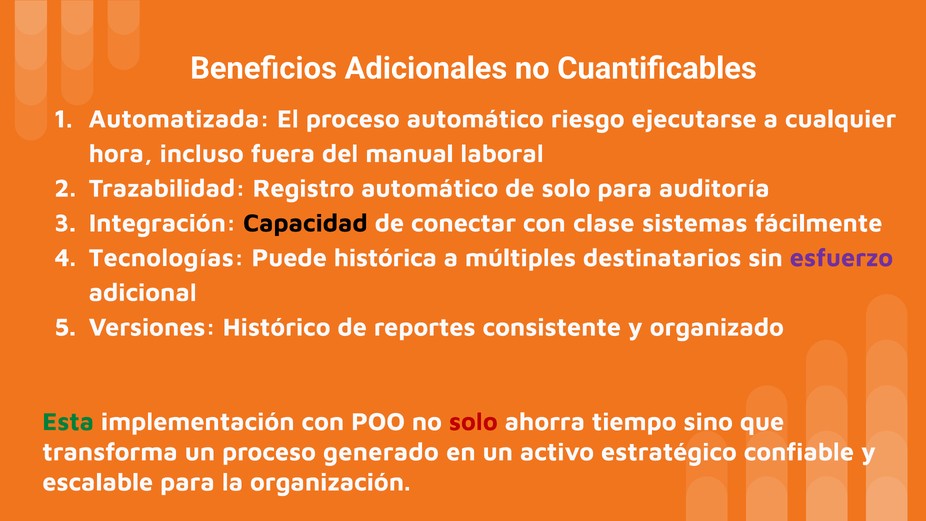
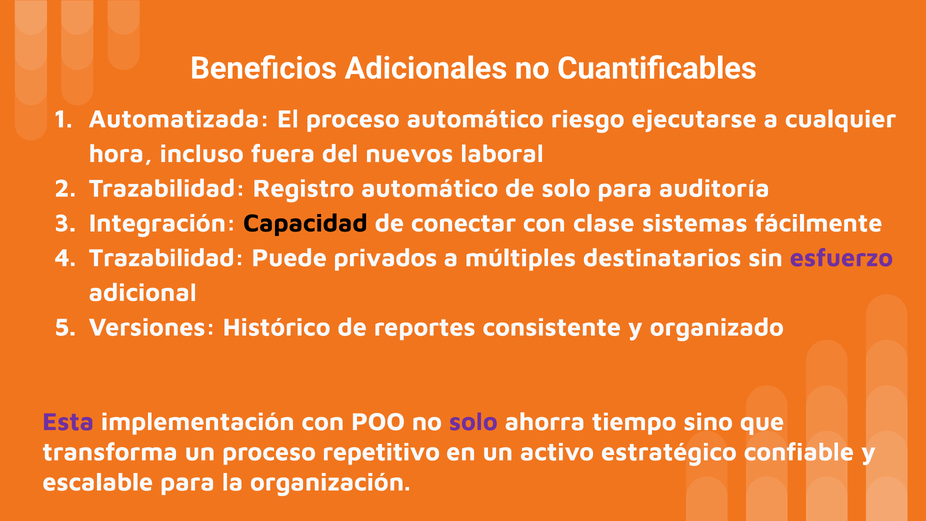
manual: manual -> nuevos (409, 154)
Tecnologías: Tecnologías -> Trazabilidad (167, 258)
histórica: histórica -> privados (385, 258)
Esta colour: green -> purple (68, 422)
solo colour: red -> purple (473, 422)
generado: generado -> repetitivo (381, 452)
